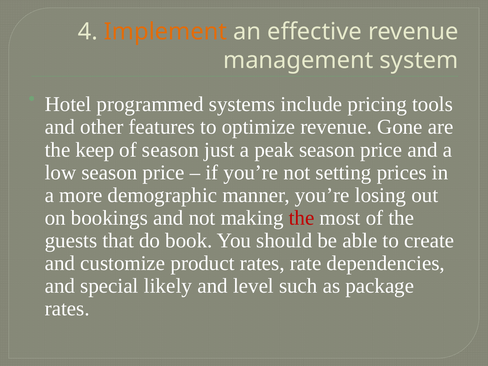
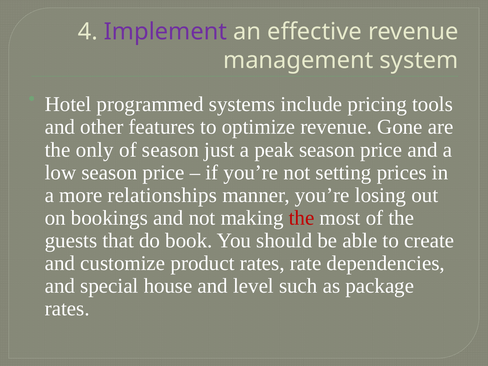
Implement colour: orange -> purple (165, 32)
keep: keep -> only (95, 150)
demographic: demographic -> relationships (162, 195)
likely: likely -> house (168, 286)
